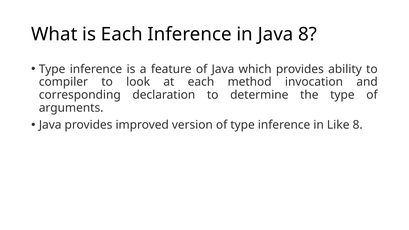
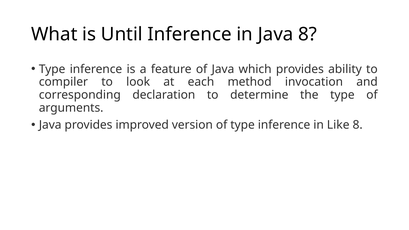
is Each: Each -> Until (122, 34)
